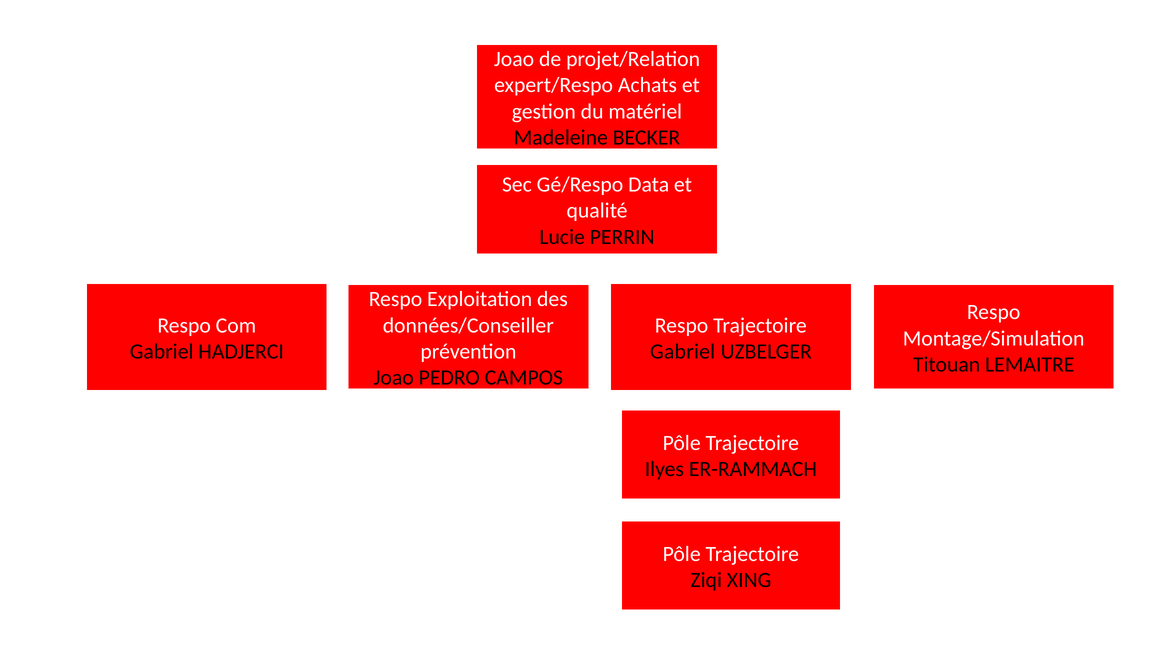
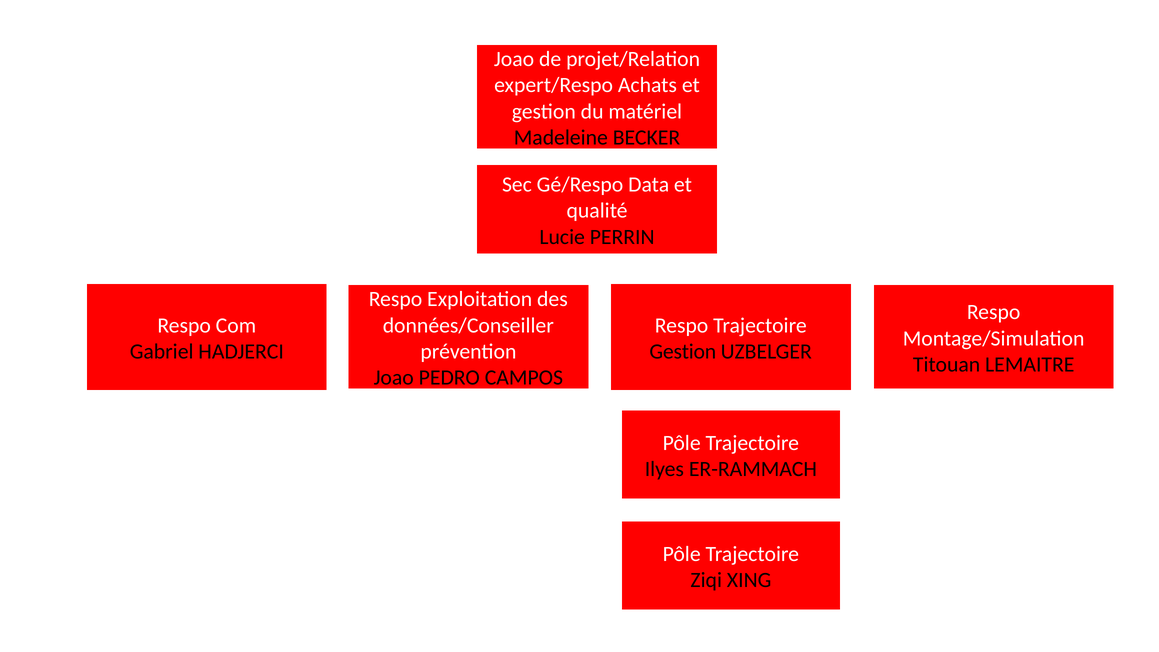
Gabriel: Gabriel -> Gestion (683, 352)
